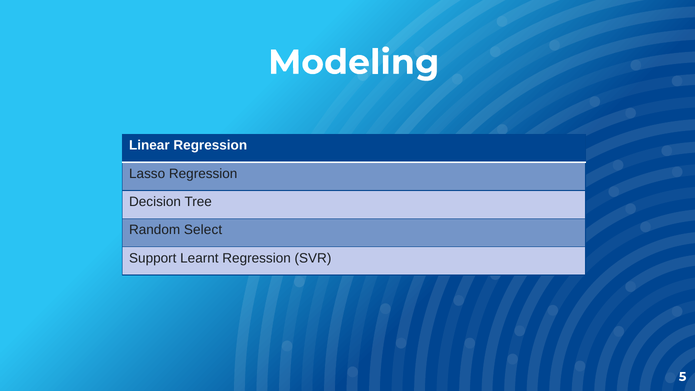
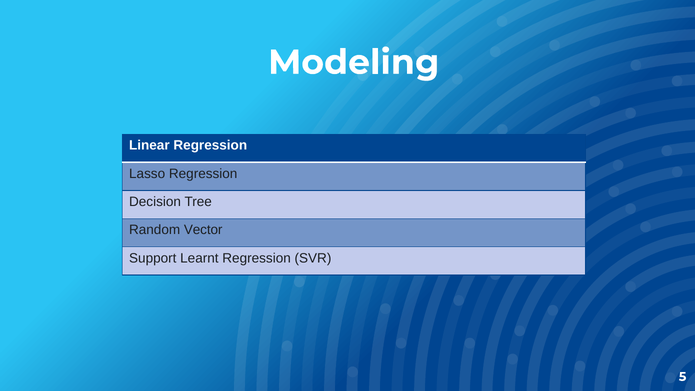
Select: Select -> Vector (203, 230)
